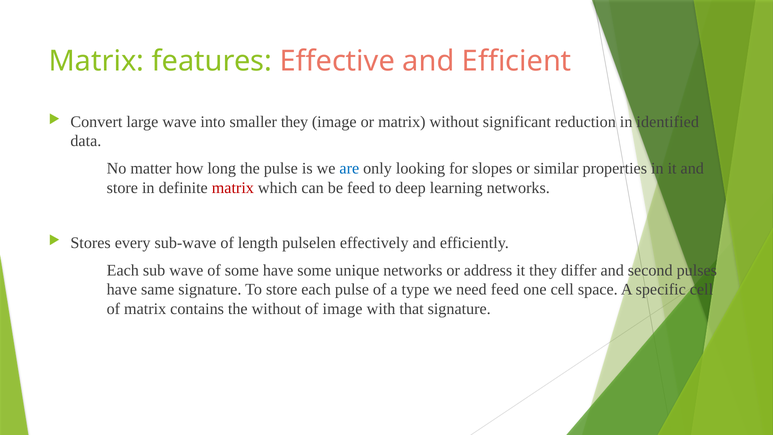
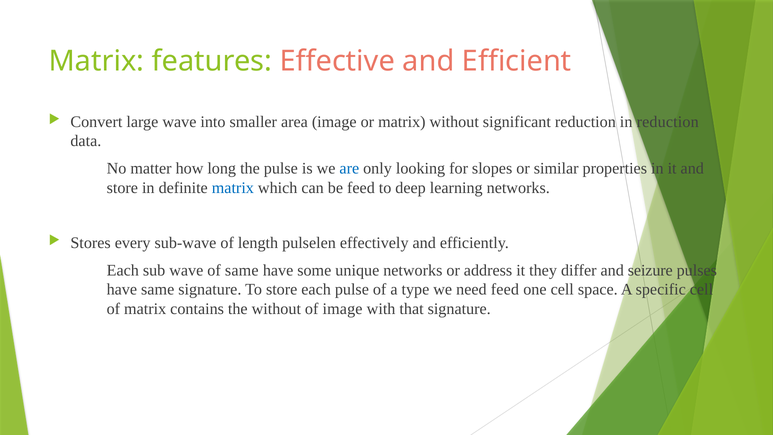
smaller they: they -> area (294, 122)
in identified: identified -> reduction (668, 122)
matrix colour: red -> blue (233, 188)
of some: some -> same (242, 270)
second: second -> seizure (650, 270)
